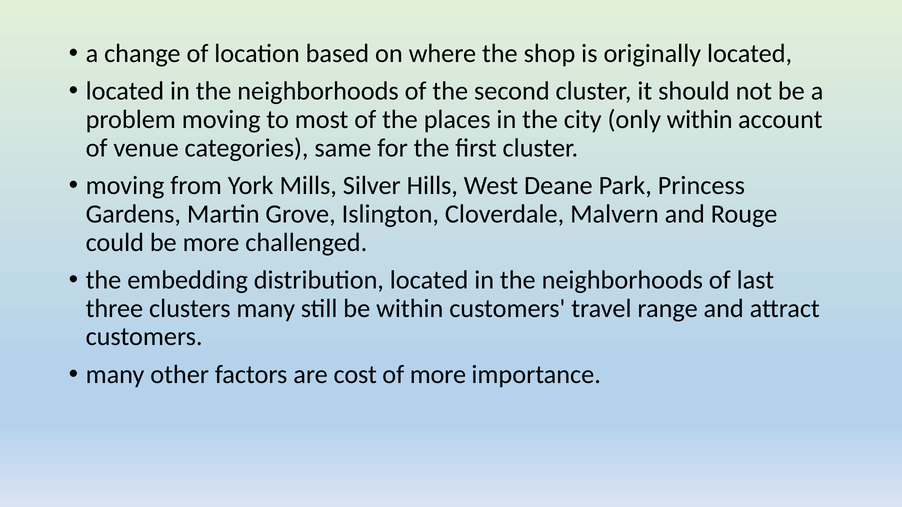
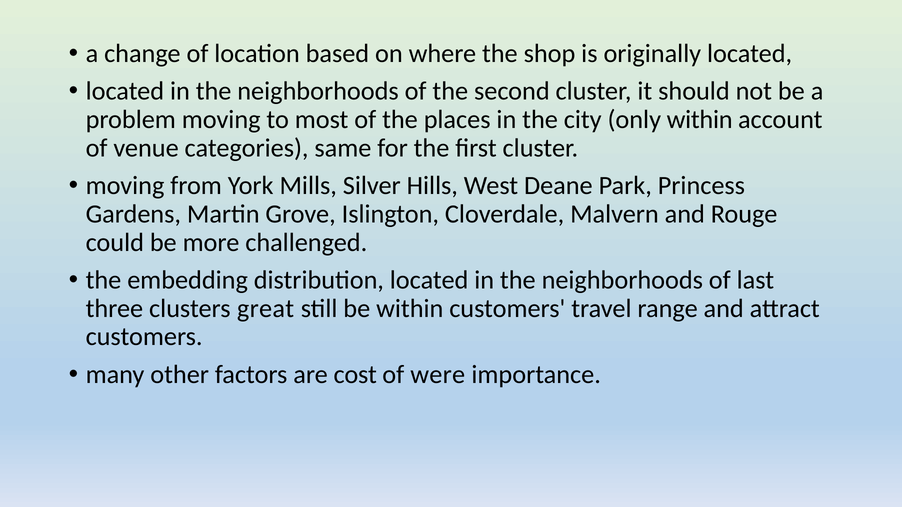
clusters many: many -> great (266, 309)
of more: more -> were (438, 375)
